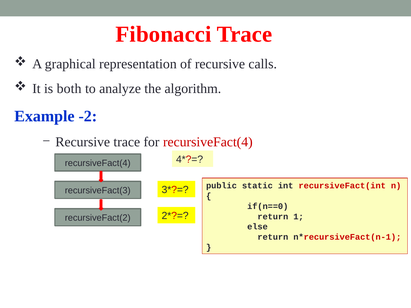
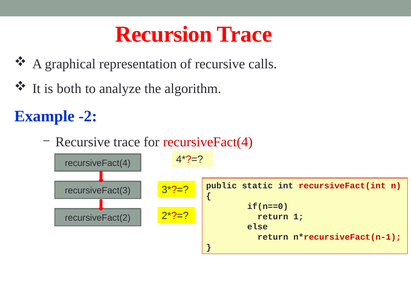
Fibonacci: Fibonacci -> Recursion (164, 34)
